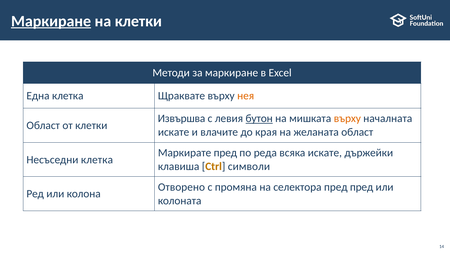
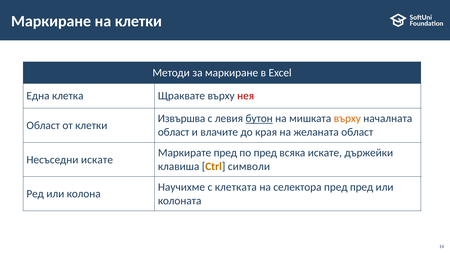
Маркиране underline: present -> none (51, 21)
нея colour: orange -> red (246, 96)
искате: искате -> област (174, 132)
по реда: реда -> пред (265, 153)
Несъседни клетка: клетка -> искате (97, 160)
Отворено: Отворено -> Научихме (181, 187)
промяна: промяна -> клетката (236, 187)
